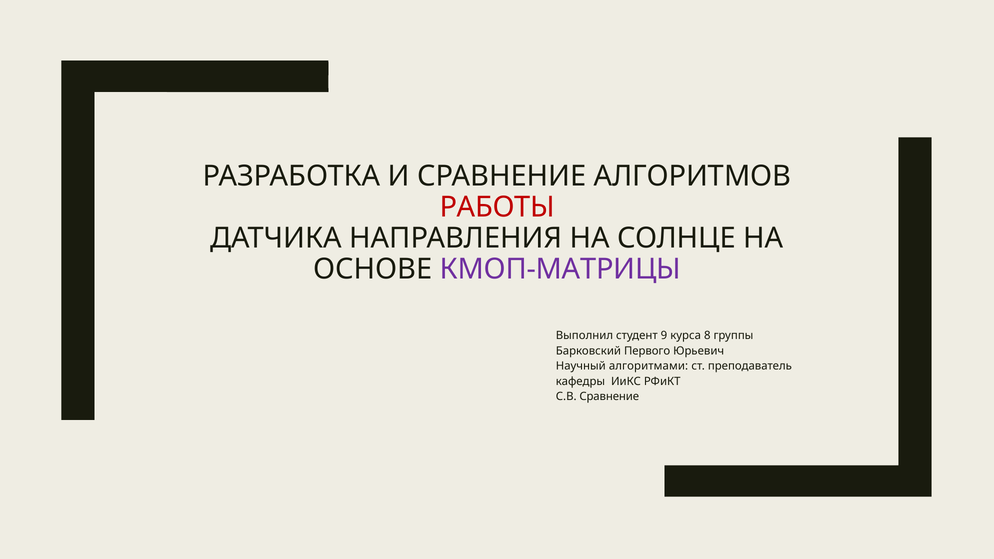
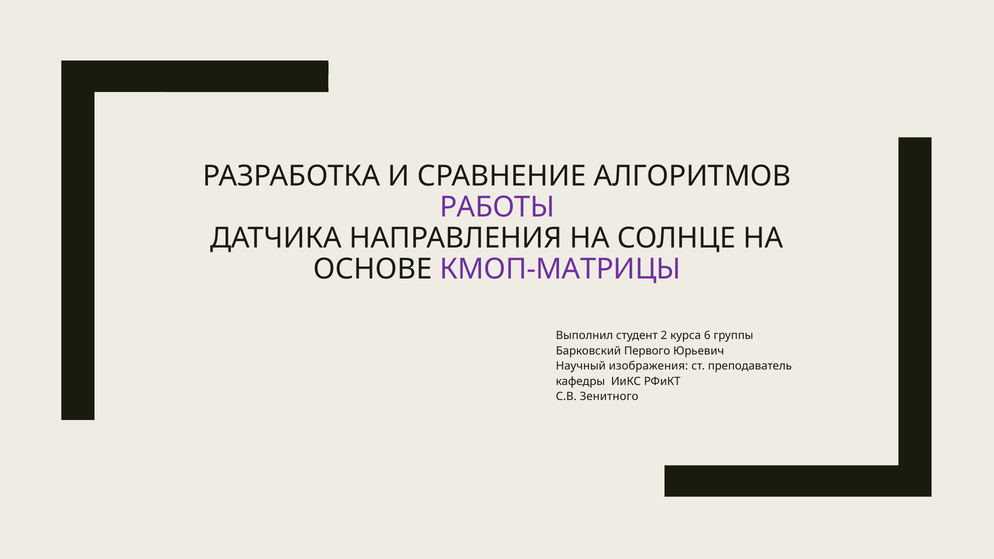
РАБОТЫ colour: red -> purple (497, 207)
9: 9 -> 2 (664, 336)
8: 8 -> 6 (707, 336)
алгоритмами: алгоритмами -> изображения (649, 366)
С.В Сравнение: Сравнение -> Зенитного (609, 397)
